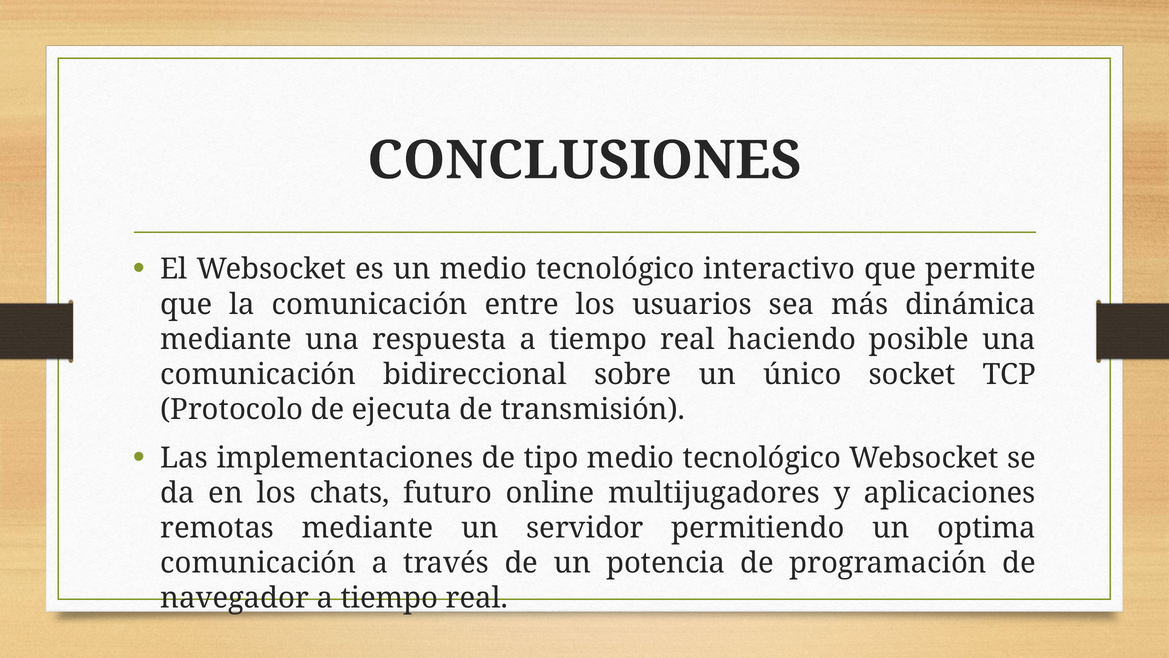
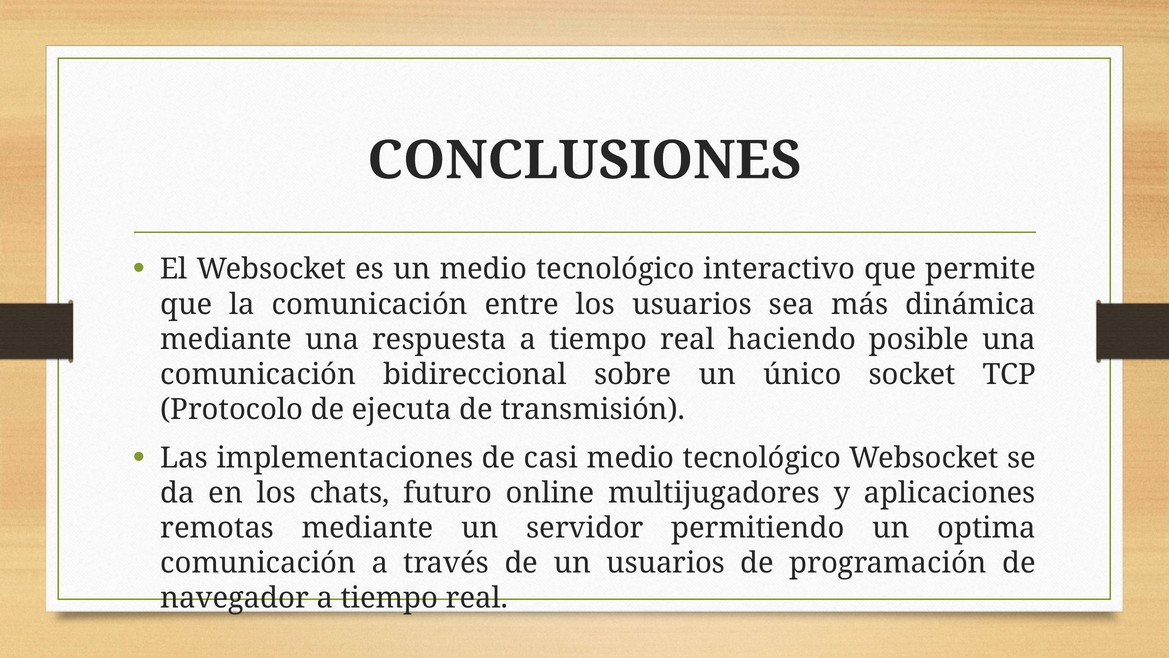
tipo: tipo -> casi (551, 458)
un potencia: potencia -> usuarios (666, 563)
